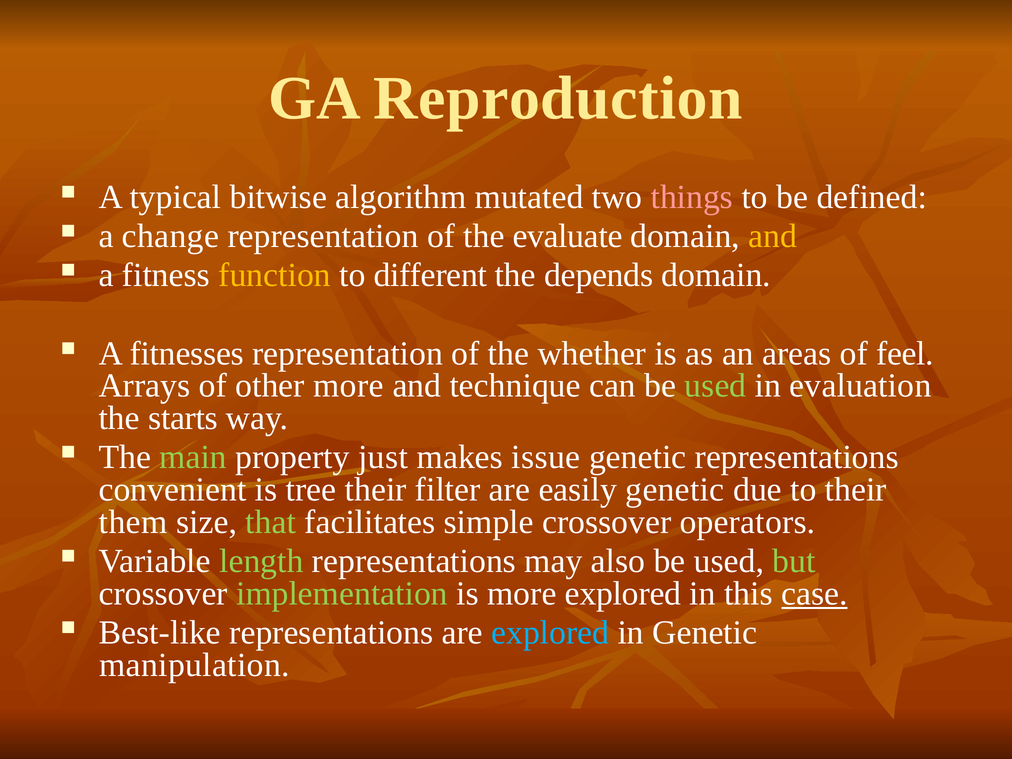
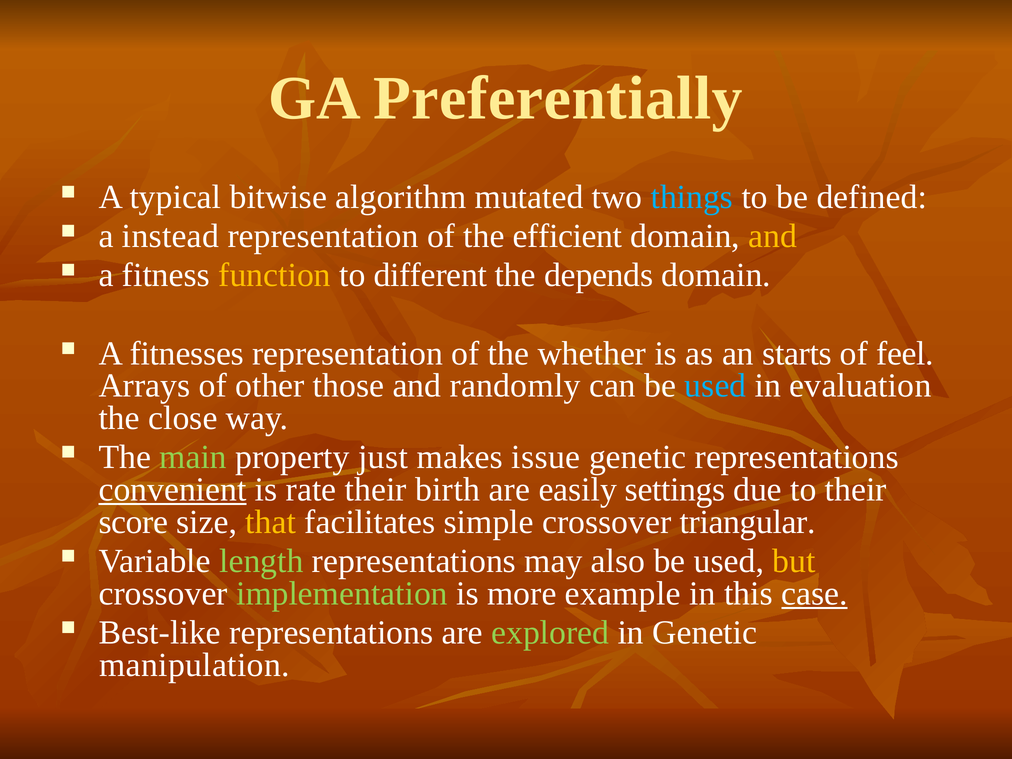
Reproduction: Reproduction -> Preferentially (558, 98)
things colour: pink -> light blue (692, 197)
change: change -> instead (170, 236)
evaluate: evaluate -> efficient (568, 236)
areas: areas -> starts (797, 353)
other more: more -> those (349, 386)
technique: technique -> randomly (515, 386)
used colour: light green -> light blue (715, 386)
starts: starts -> close (183, 418)
convenient underline: none -> present (173, 490)
tree: tree -> rate (311, 490)
filter: filter -> birth (448, 490)
easily genetic: genetic -> settings (675, 490)
them: them -> score (133, 522)
that colour: light green -> yellow (271, 522)
operators: operators -> triangular (748, 522)
but colour: light green -> yellow (794, 561)
more explored: explored -> example (623, 594)
explored colour: light blue -> light green (550, 633)
